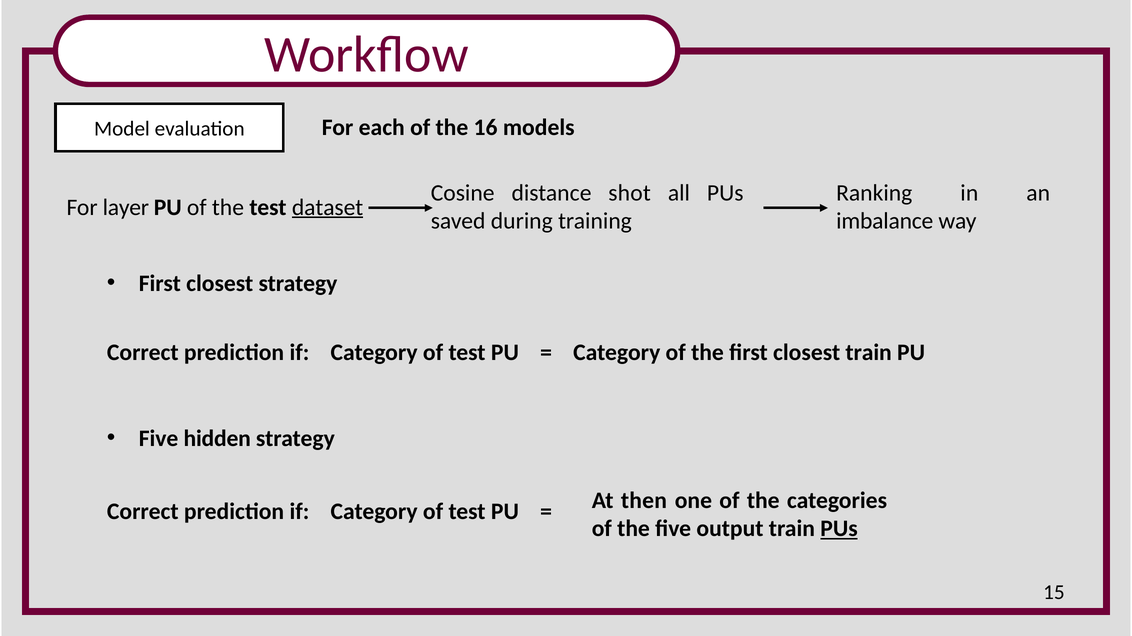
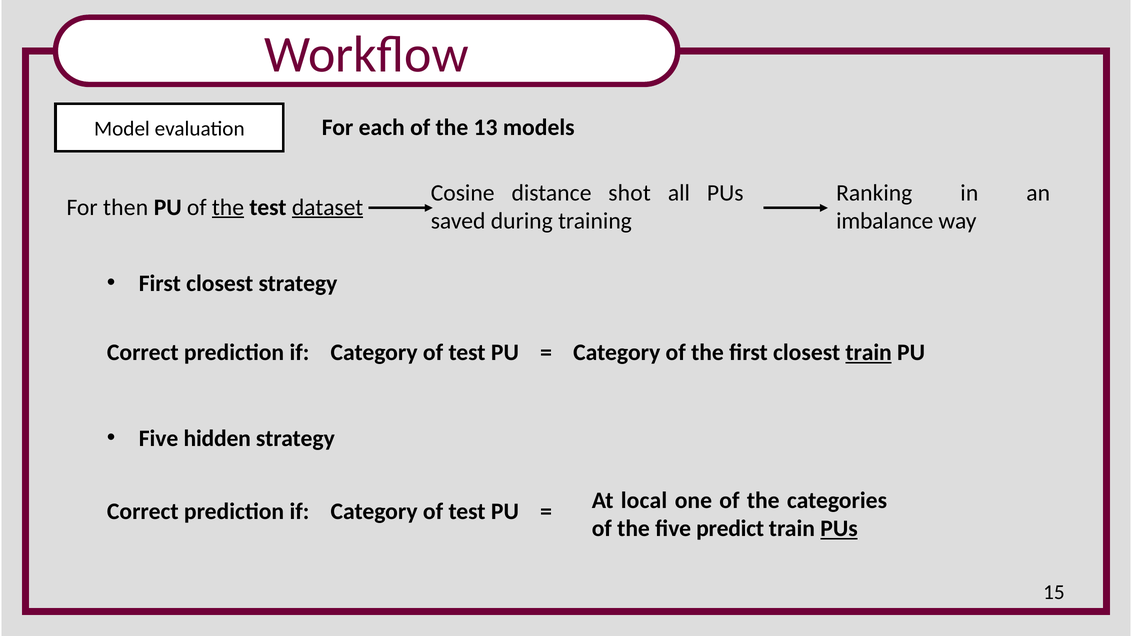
16: 16 -> 13 (486, 128)
layer: layer -> then (126, 207)
the underline: none -> present (228, 207)
train underline: none -> present (869, 353)
then: then -> local (644, 501)
output: output -> predict (730, 529)
